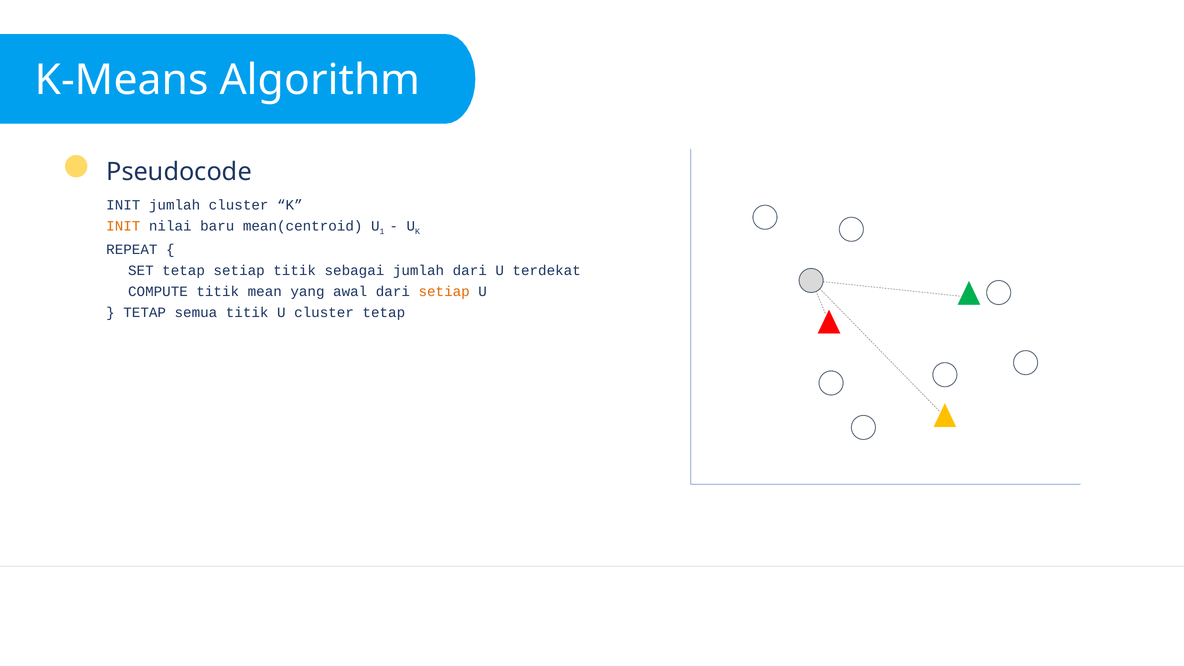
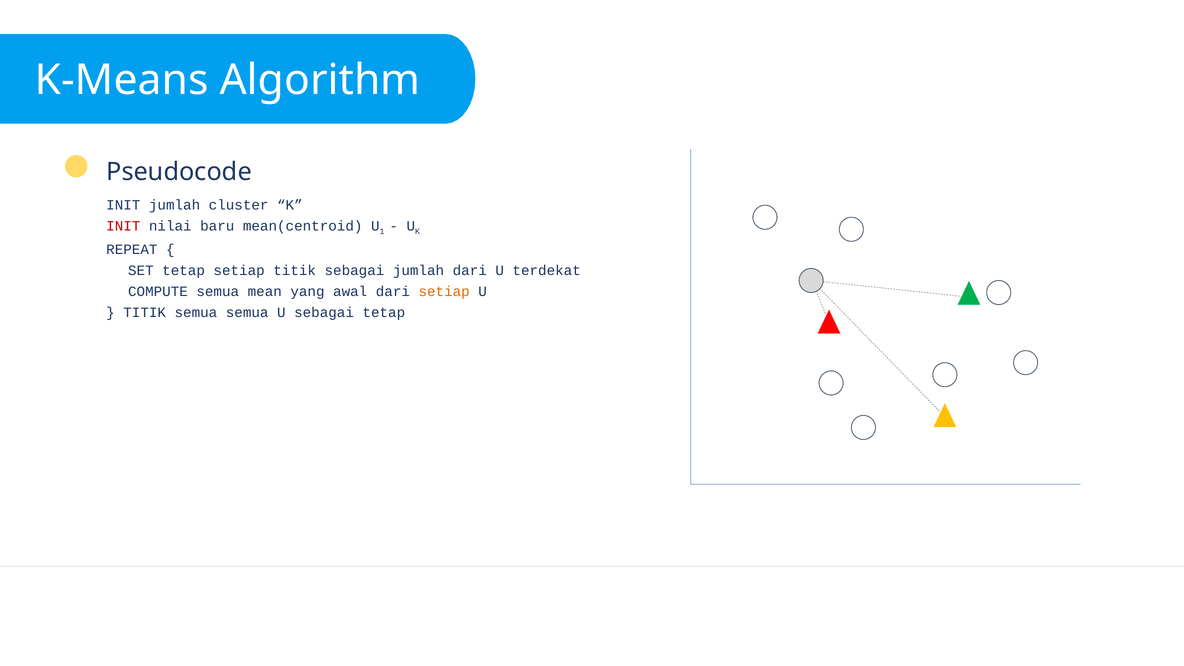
INIT colour: orange -> red (123, 226)
COMPUTE titik: titik -> semua (218, 291)
TETAP: TETAP -> TITIK (145, 312)
semua titik: titik -> semua (247, 312)
U cluster: cluster -> sebagai (324, 312)
